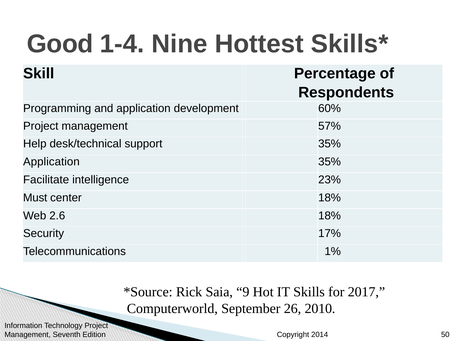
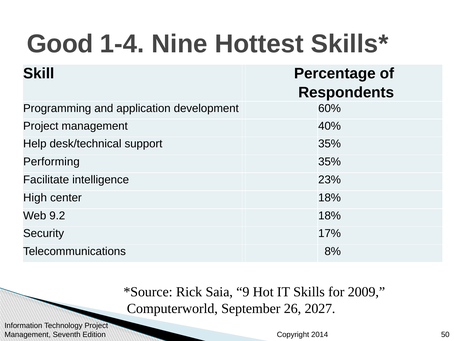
57%: 57% -> 40% (330, 126)
Application: Application -> Performing (51, 162)
Must: Must -> High (35, 197)
2.6: 2.6 -> 9.2 (57, 215)
1%: 1% -> 8% (333, 251)
2017: 2017 -> 2009 (366, 291)
2010: 2010 -> 2027 (320, 308)
